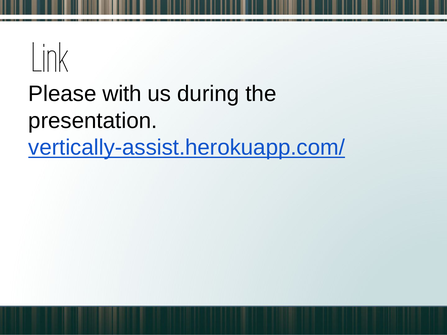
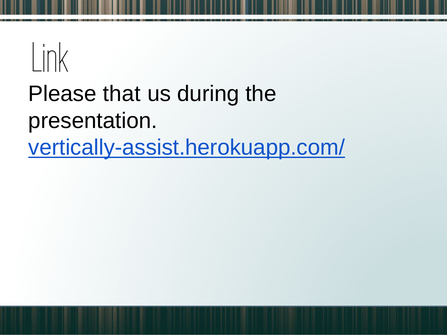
with: with -> that (122, 94)
